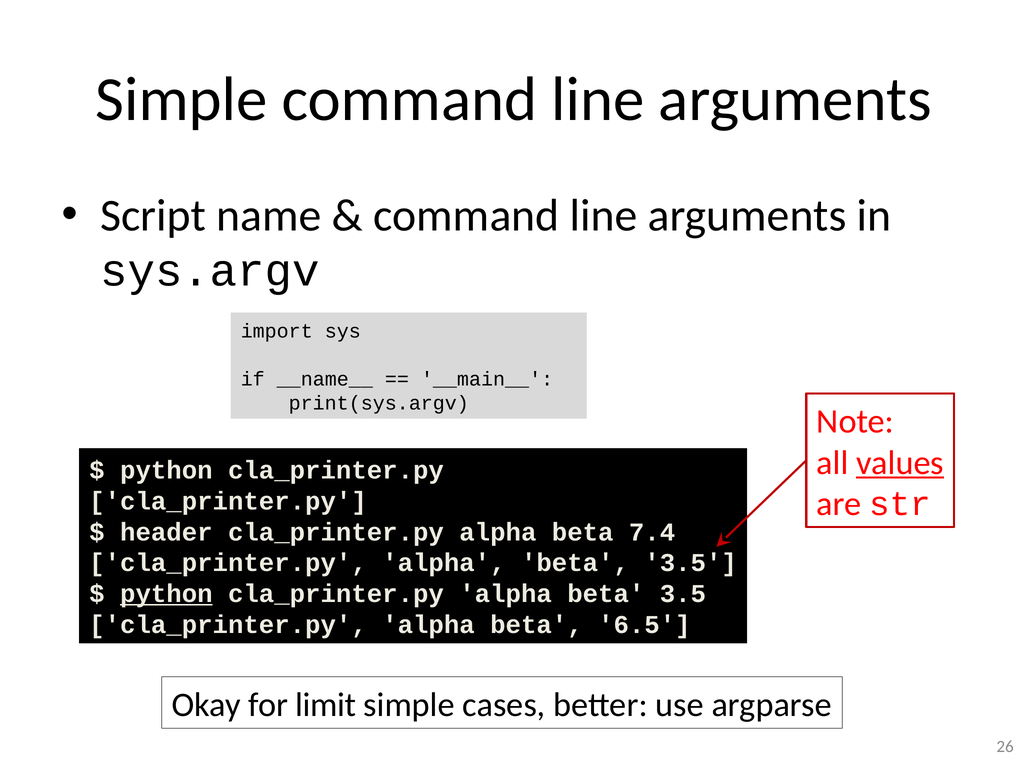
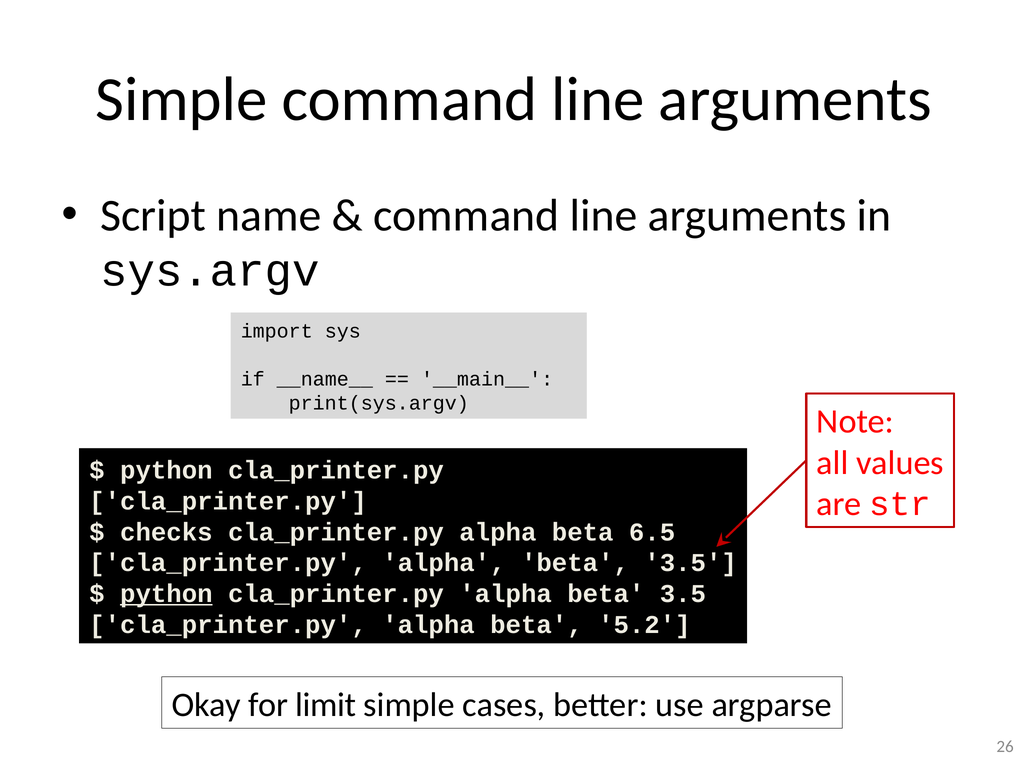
values underline: present -> none (900, 463)
header: header -> checks (166, 532)
7.4: 7.4 -> 6.5 (652, 532)
6.5: 6.5 -> 5.2 (644, 625)
